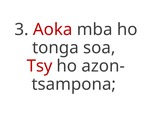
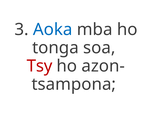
Aoka colour: red -> blue (53, 30)
